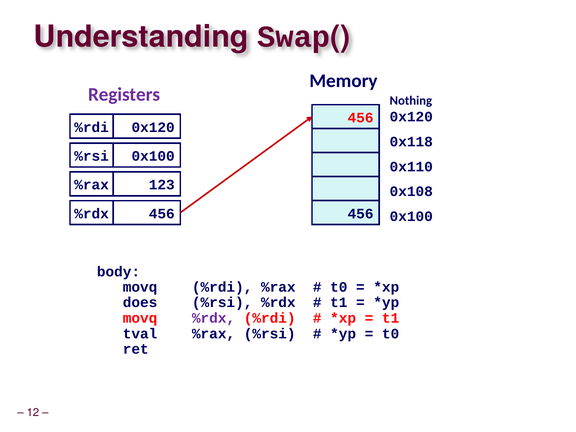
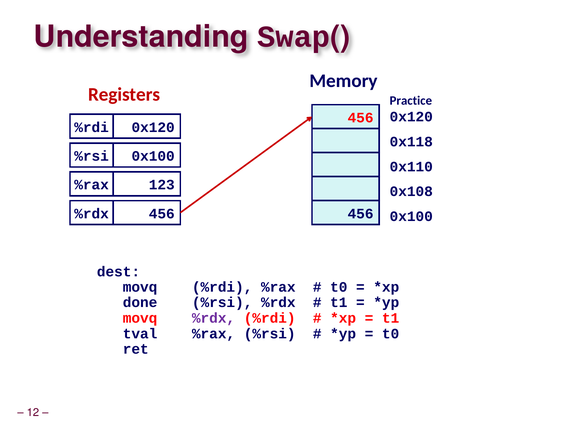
Registers colour: purple -> red (124, 95)
Nothing: Nothing -> Practice (411, 100)
body: body -> dest (118, 272)
does: does -> done (140, 303)
